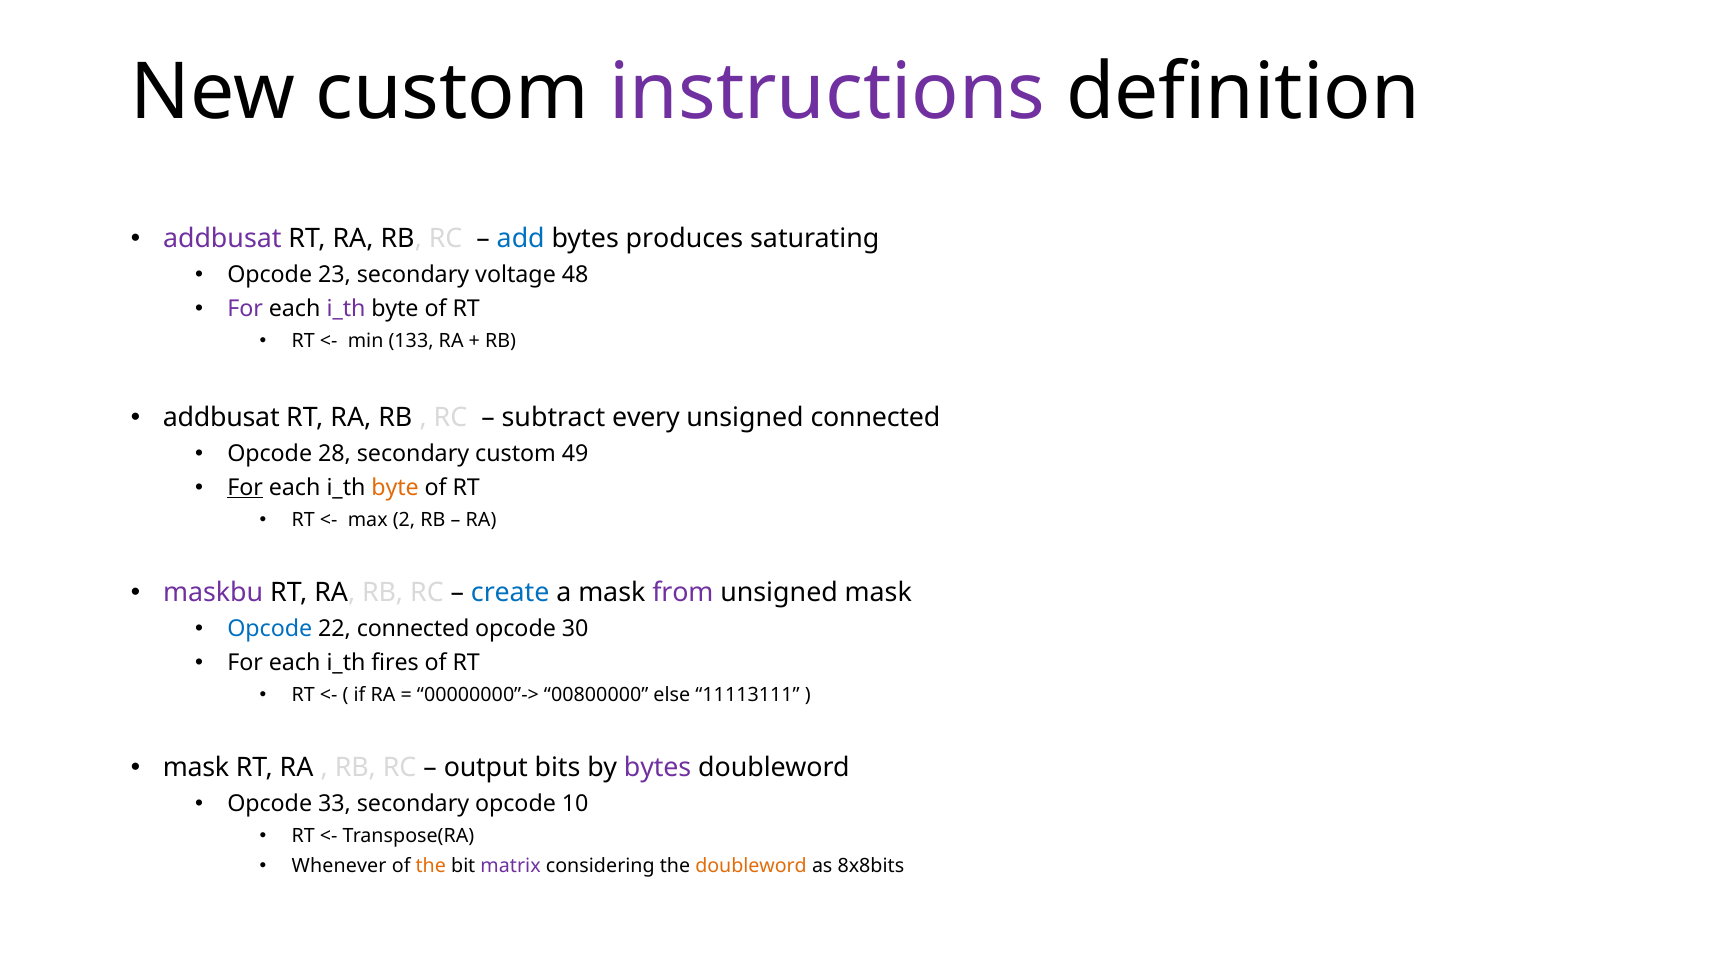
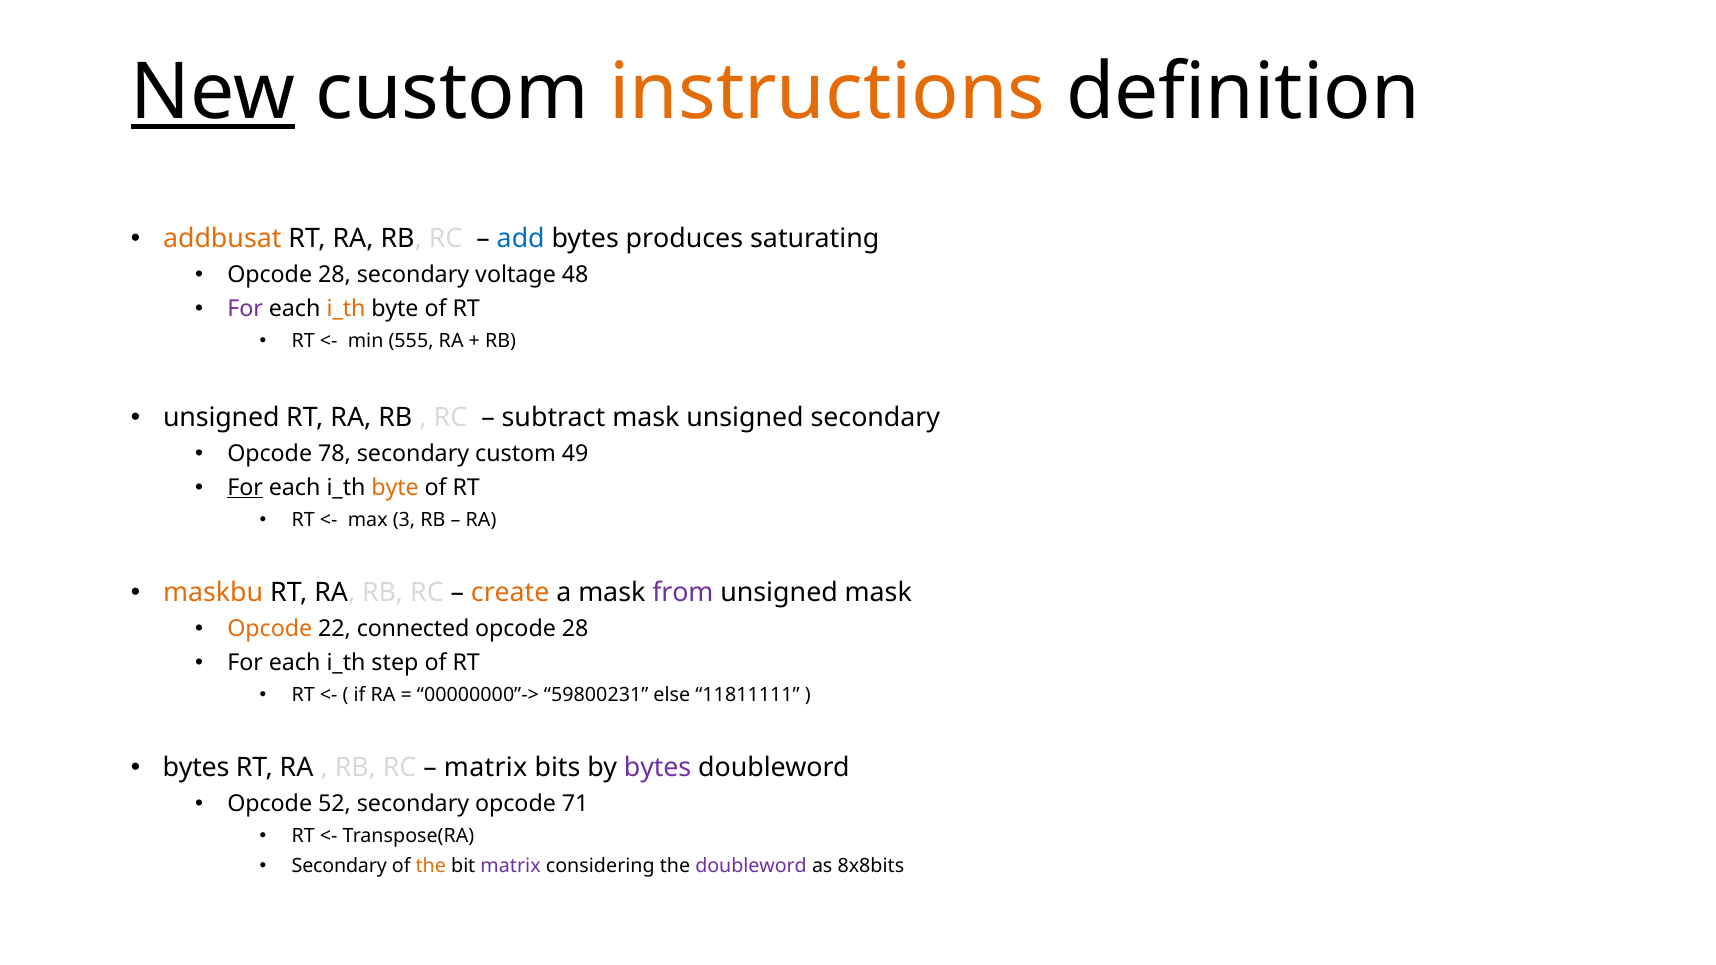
New underline: none -> present (213, 93)
instructions colour: purple -> orange (828, 93)
addbusat colour: purple -> orange (222, 239)
23: 23 -> 28 (334, 275)
i_th colour: purple -> orange (346, 309)
133: 133 -> 555 (411, 341)
addbusat: addbusat -> unsigned (221, 418)
subtract every: every -> mask (646, 418)
unsigned connected: connected -> secondary (875, 418)
28: 28 -> 78 (334, 454)
2: 2 -> 3 (404, 520)
maskbu colour: purple -> orange (213, 593)
create colour: blue -> orange (510, 593)
Opcode colour: blue -> orange (270, 629)
30: 30 -> 28 (575, 629)
fires: fires -> step (395, 663)
00800000: 00800000 -> 59800231 (596, 695)
11113111: 11113111 -> 11811111 (748, 695)
mask: mask -> bytes (196, 768)
output: output -> matrix (486, 768)
33: 33 -> 52 (334, 804)
10: 10 -> 71 (575, 804)
Whenever: Whenever -> Secondary (339, 867)
doubleword colour: orange -> purple (751, 867)
